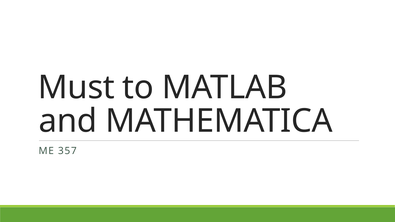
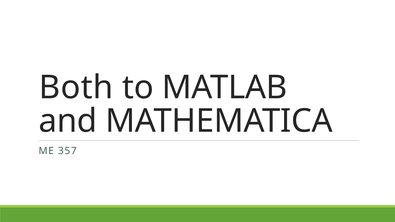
Must: Must -> Both (76, 87)
